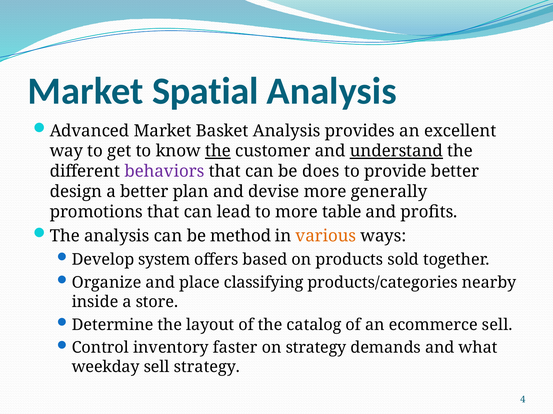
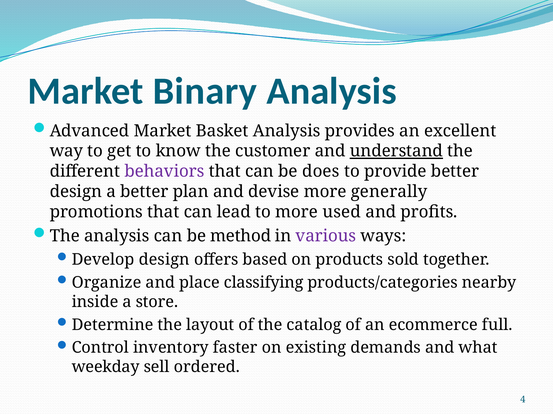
Spatial: Spatial -> Binary (205, 91)
the underline: present -> none (218, 151)
table: table -> used (342, 212)
various colour: orange -> purple (326, 236)
Develop system: system -> design (164, 260)
ecommerce sell: sell -> full (497, 325)
on strategy: strategy -> existing (316, 348)
sell strategy: strategy -> ordered (207, 368)
